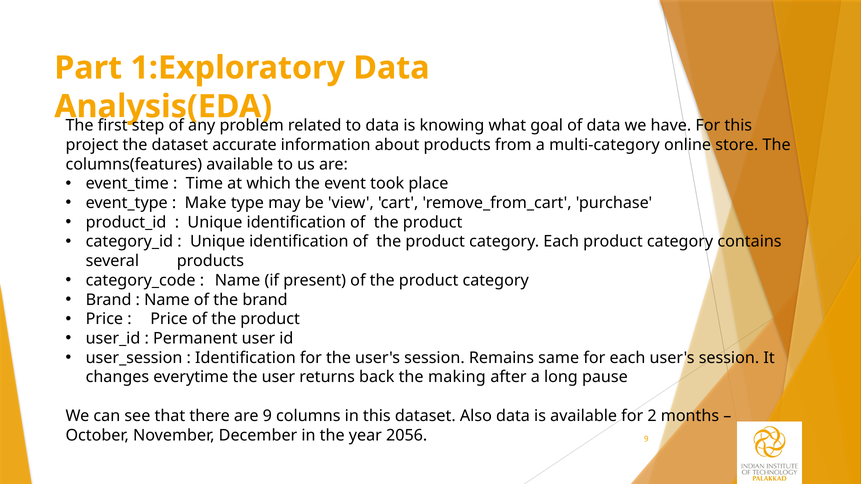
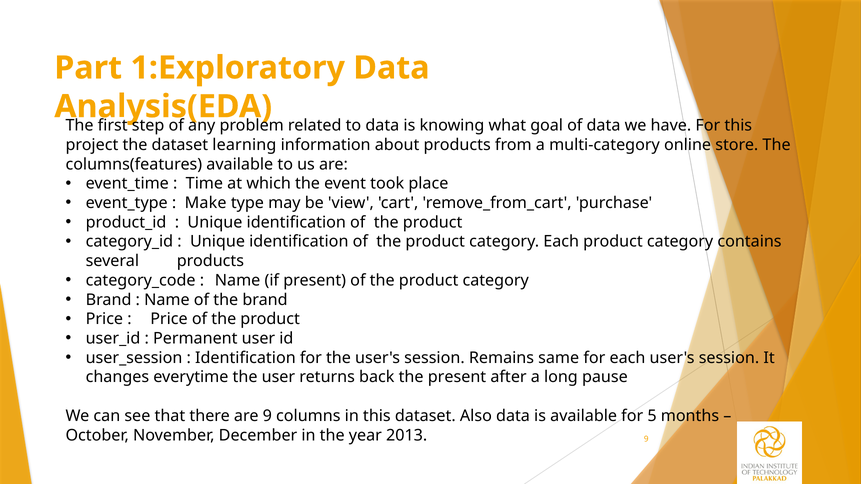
accurate: accurate -> learning (244, 145)
the making: making -> present (457, 377)
2: 2 -> 5 (652, 416)
2056: 2056 -> 2013 (407, 436)
